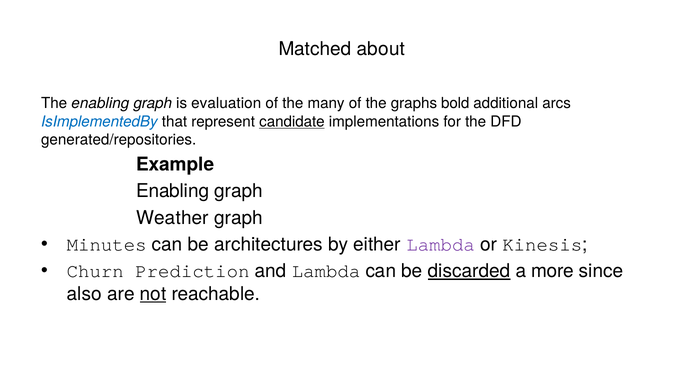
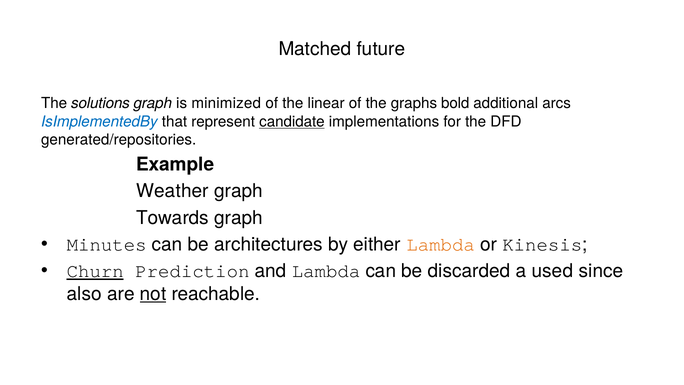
about: about -> future (381, 49)
The enabling: enabling -> solutions (100, 103)
evaluation: evaluation -> minimized (226, 103)
many: many -> linear (326, 103)
Enabling: Enabling -> Weather (172, 191)
Weather: Weather -> Towards (172, 218)
Lambda colour: purple -> orange (441, 244)
Churn underline: none -> present (95, 271)
discarded underline: present -> none (469, 271)
more: more -> used (552, 271)
